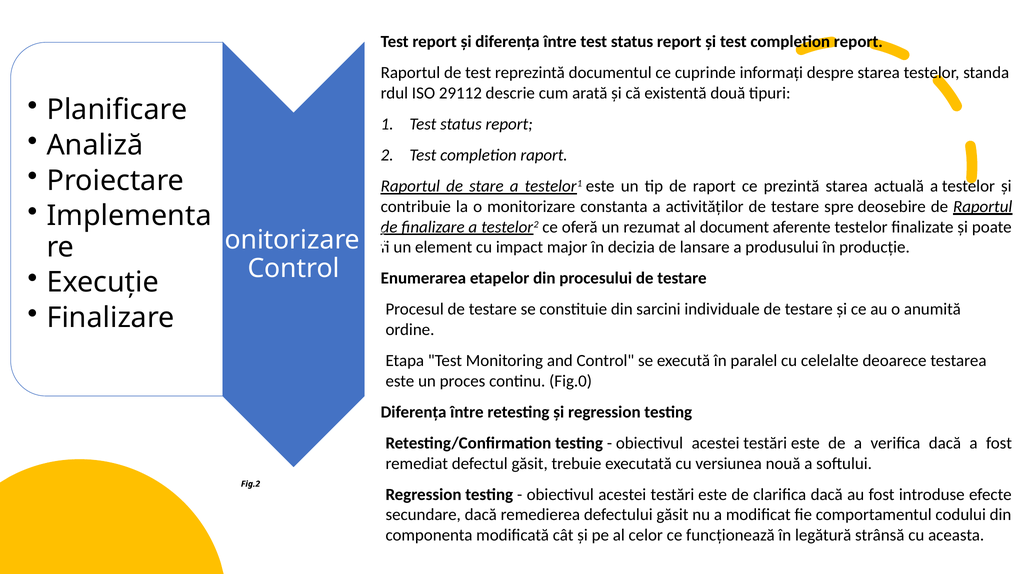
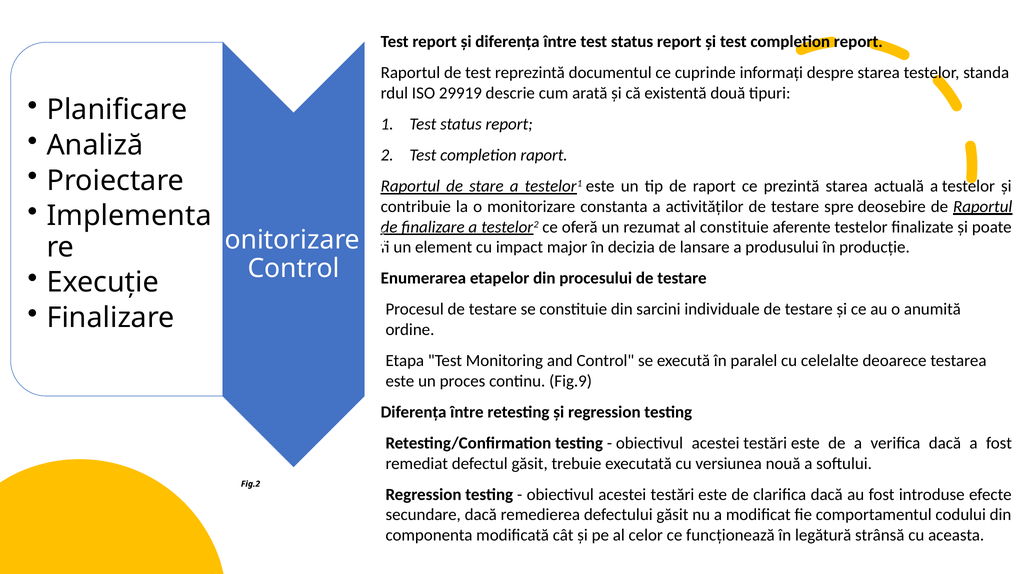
29112: 29112 -> 29919 (460, 93)
al document: document -> constituie (734, 227)
Fig.0: Fig.0 -> Fig.9 (571, 381)
